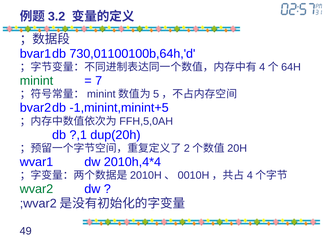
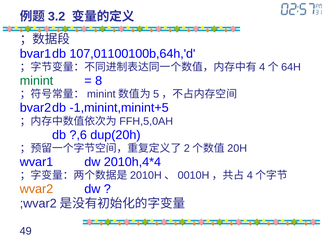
730,01100100b,64h,'d: 730,01100100b,64h,'d -> 107,01100100b,64h,'d (132, 54)
7: 7 -> 8 (99, 81)
?,1: ?,1 -> ?,6 (78, 135)
wvar2 colour: green -> orange (36, 189)
